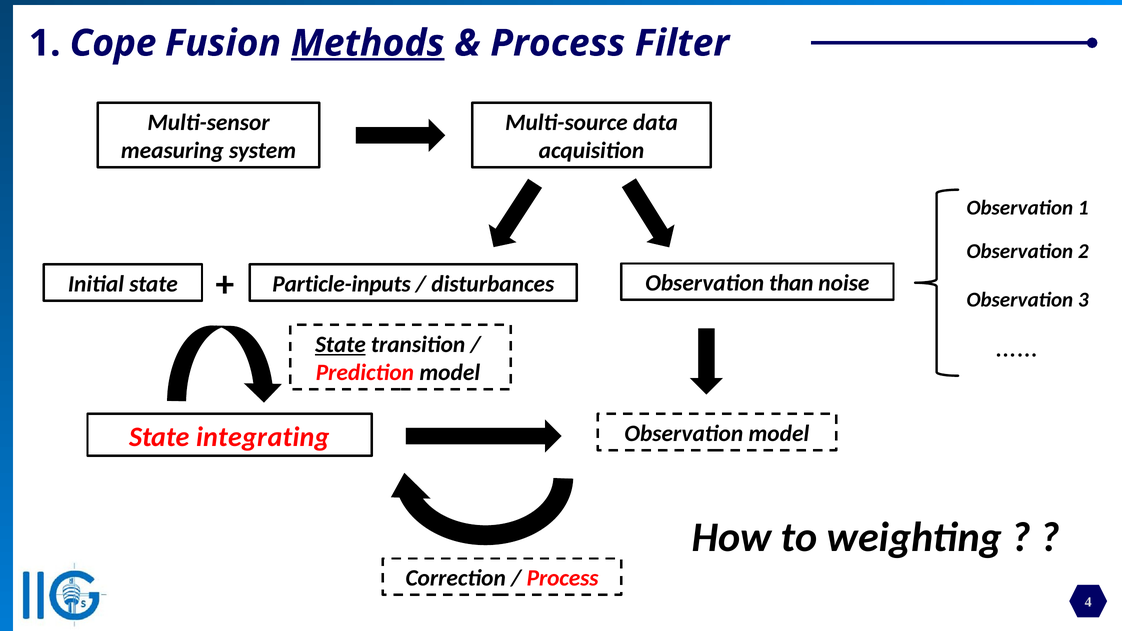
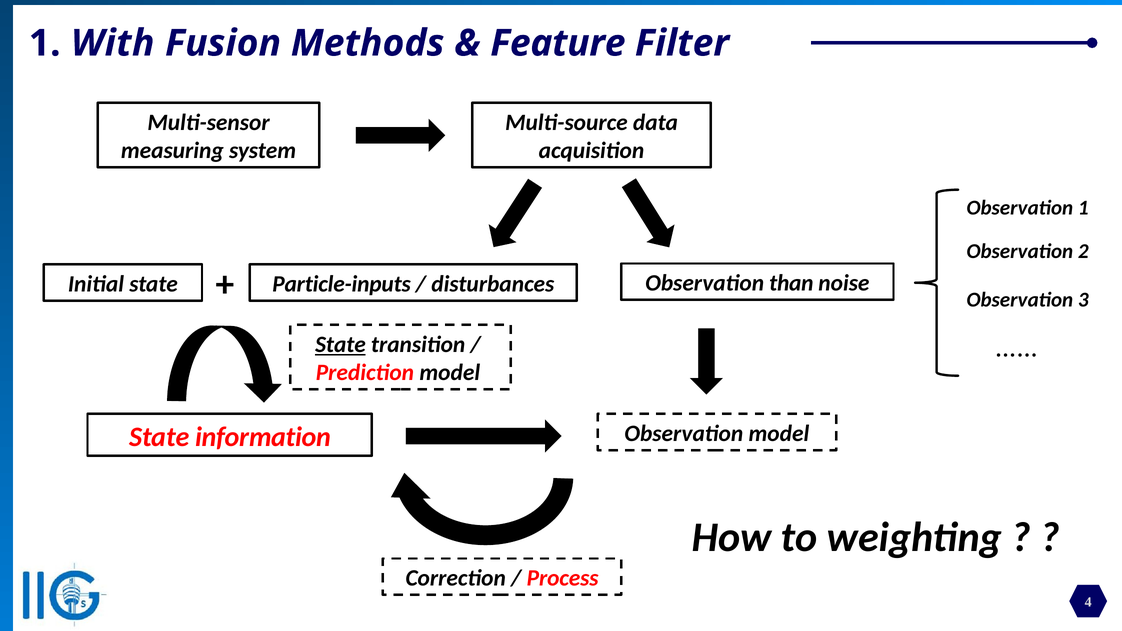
Cope: Cope -> With (113, 43)
Methods underline: present -> none (368, 43)
Process: Process -> Feature (558, 43)
integrating: integrating -> information (263, 437)
